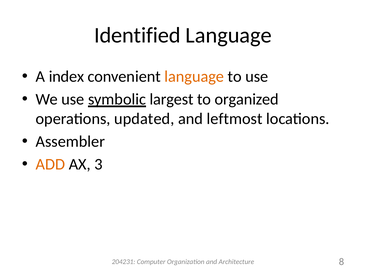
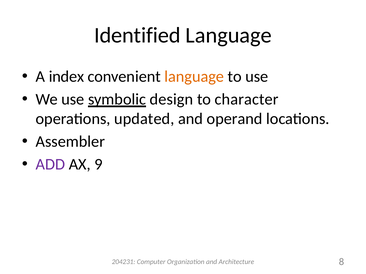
largest: largest -> design (171, 100)
organized: organized -> character (247, 100)
leftmost: leftmost -> operand (235, 119)
ADD colour: orange -> purple (50, 165)
3: 3 -> 9 (99, 165)
